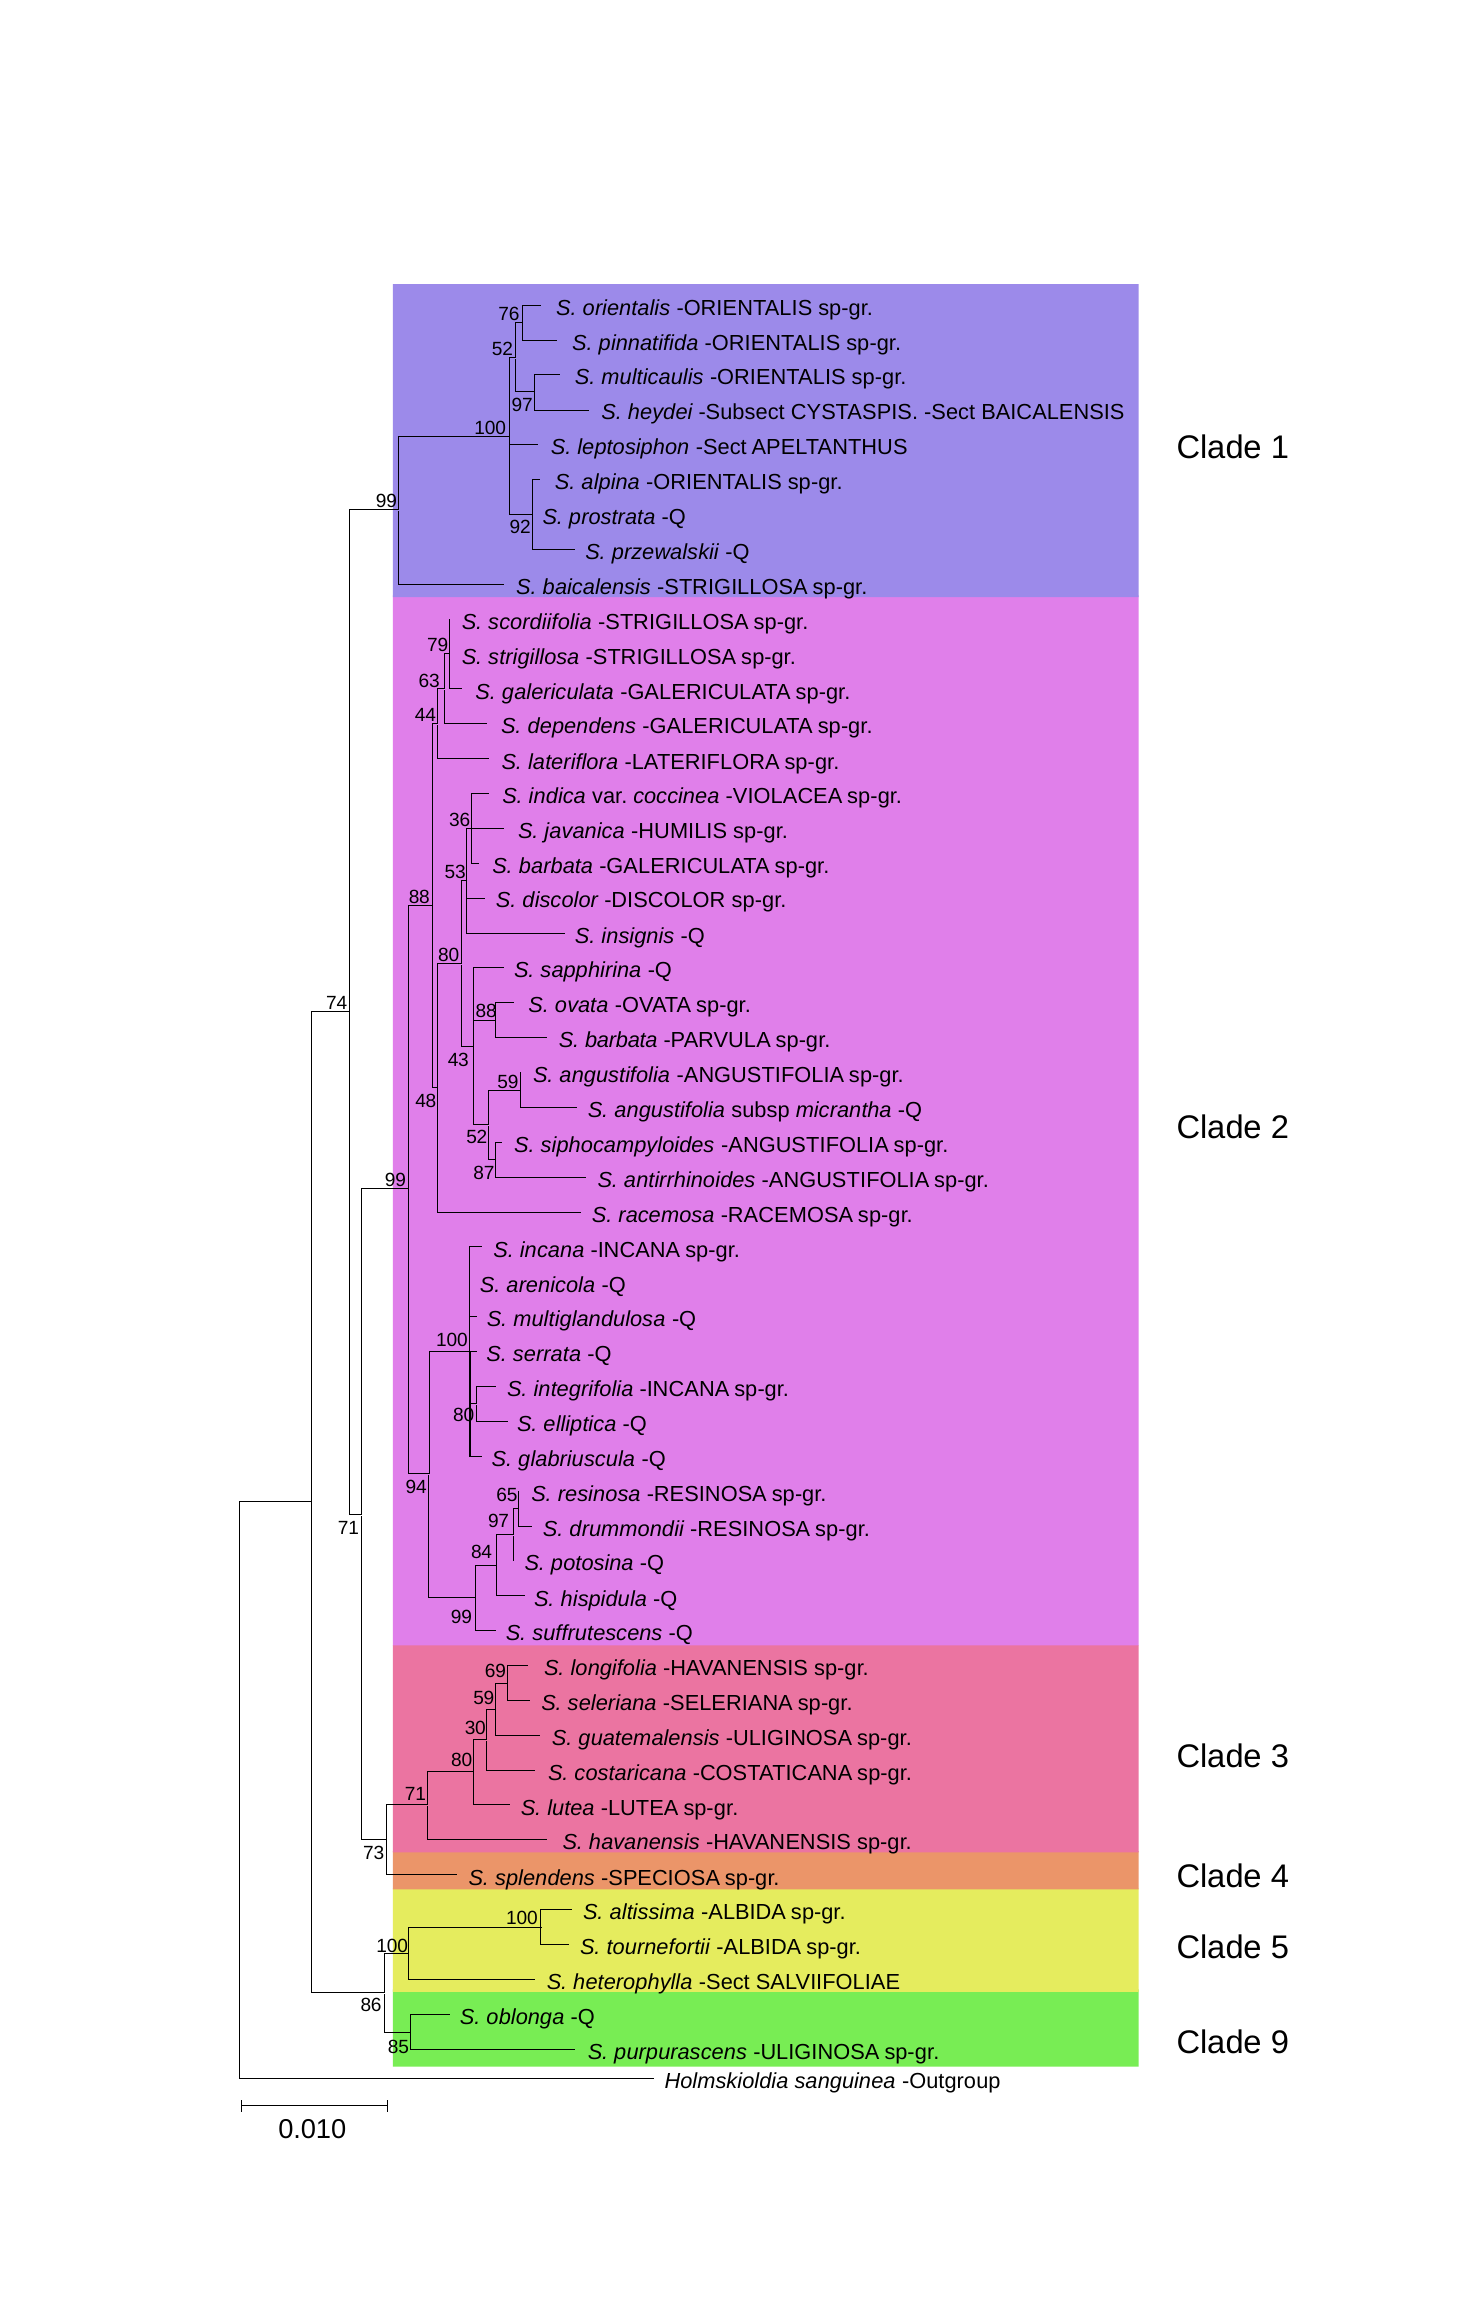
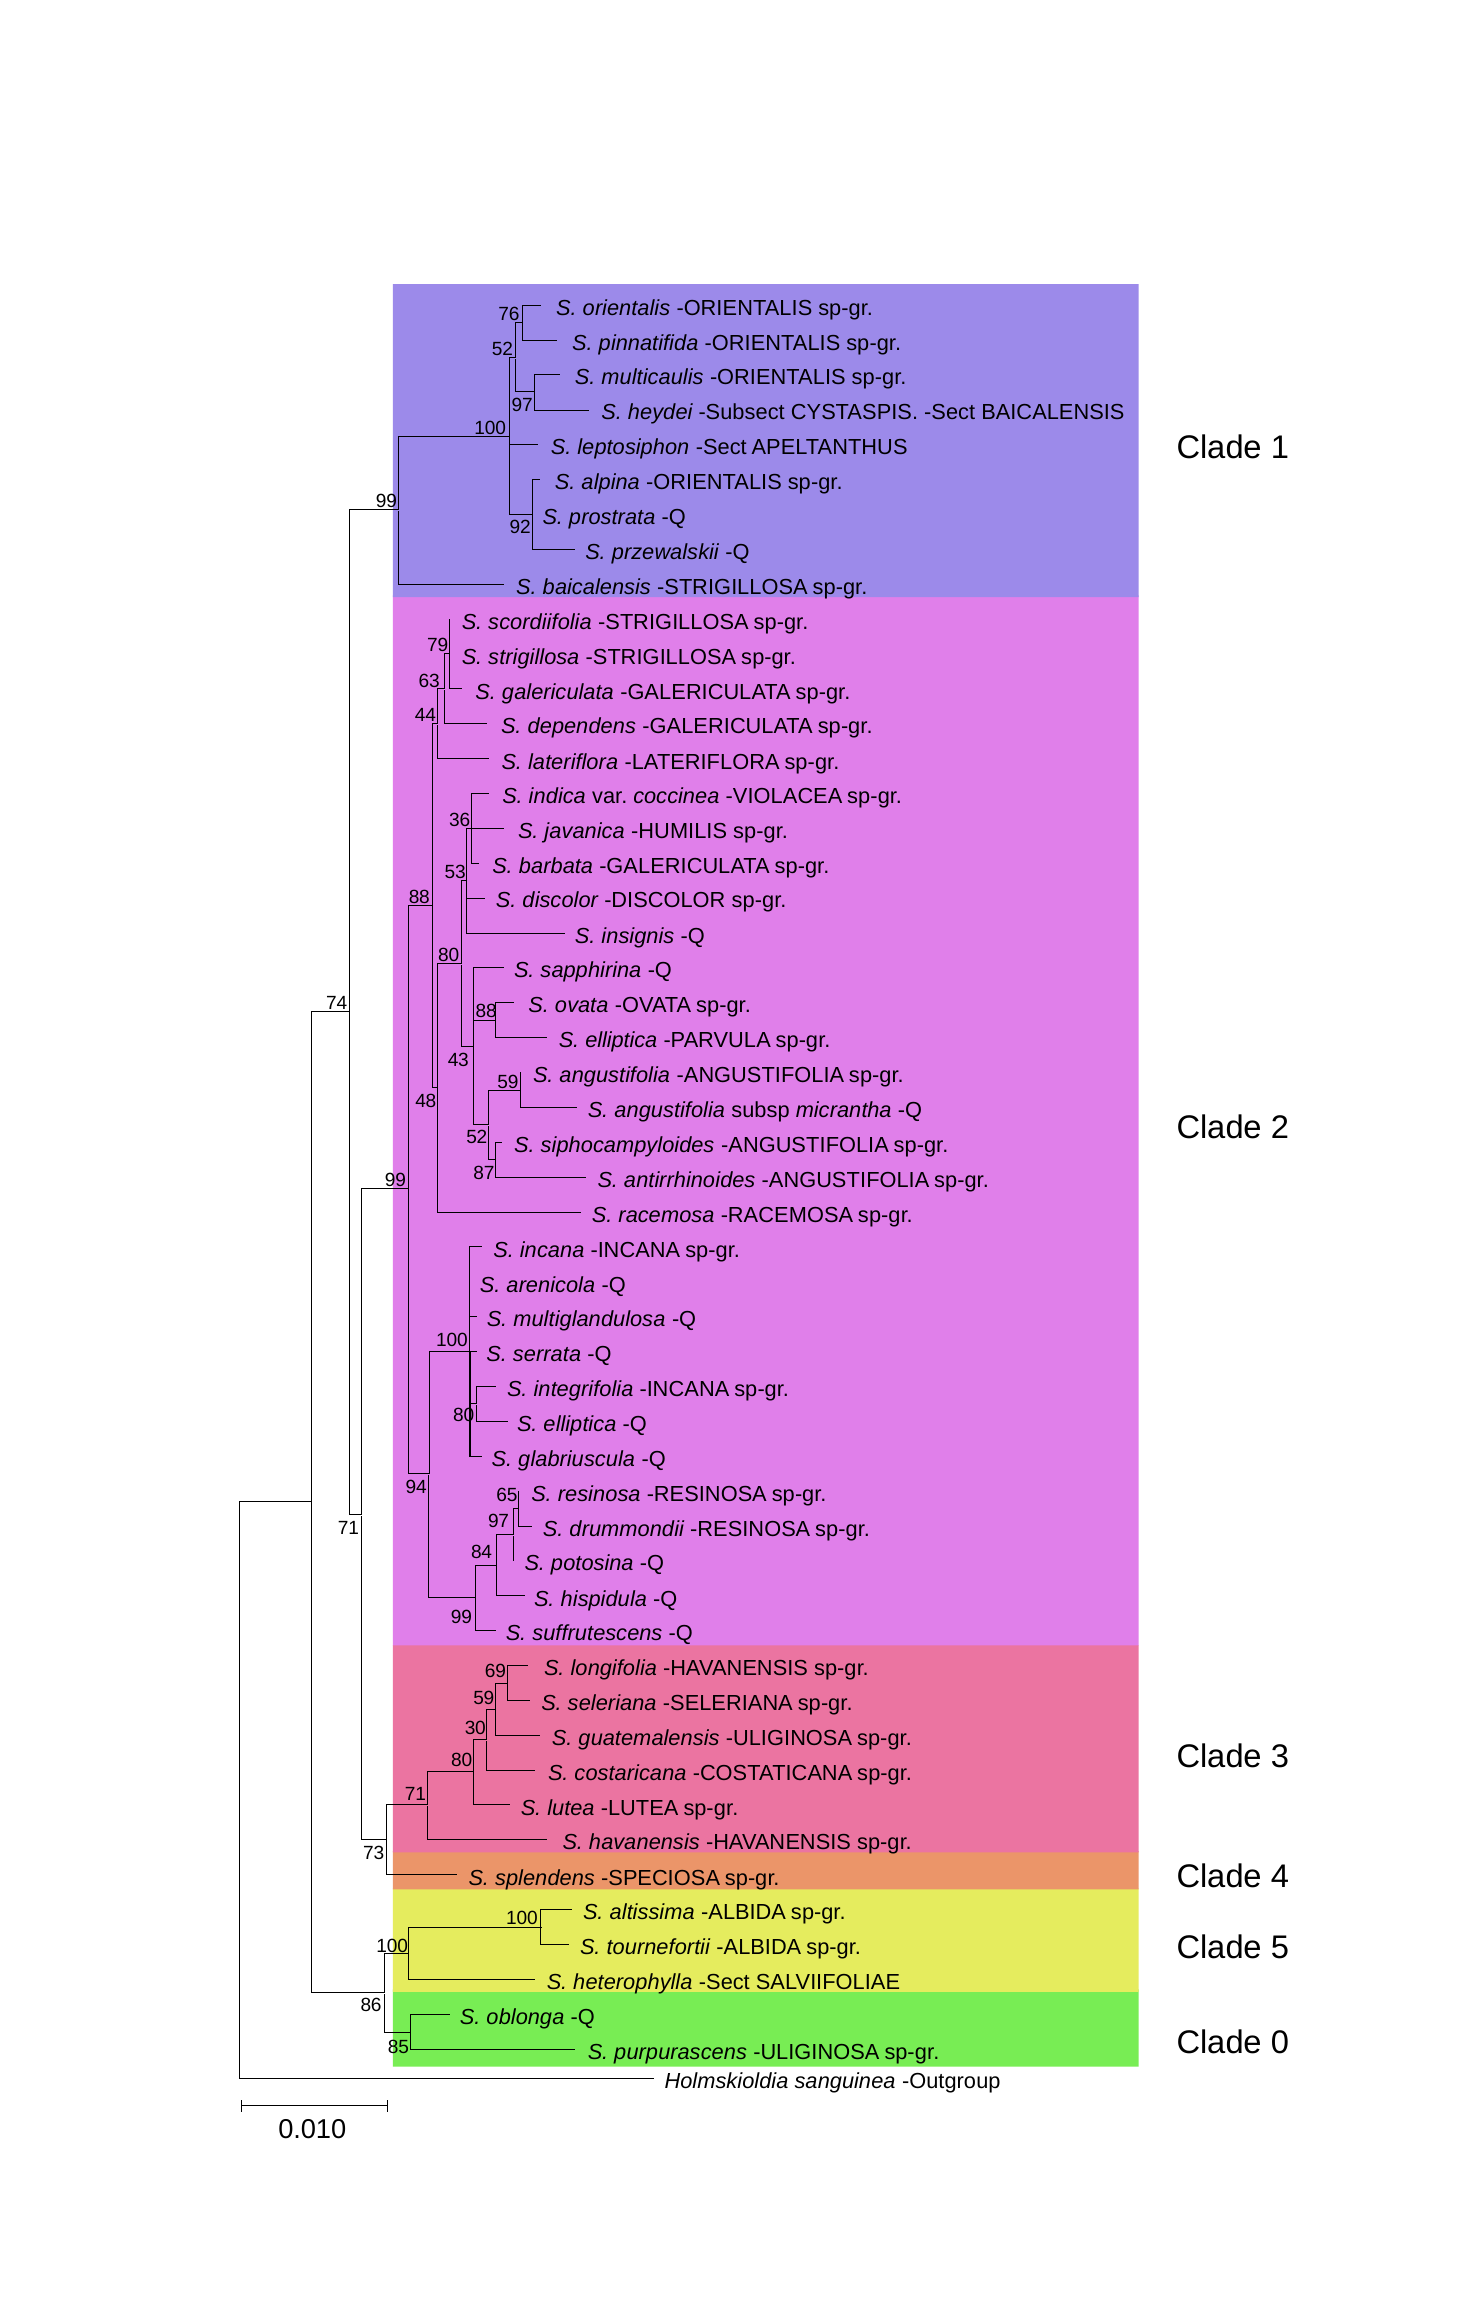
barbata: barbata -> elliptica (621, 1041)
9: 9 -> 0 (1280, 2043)
